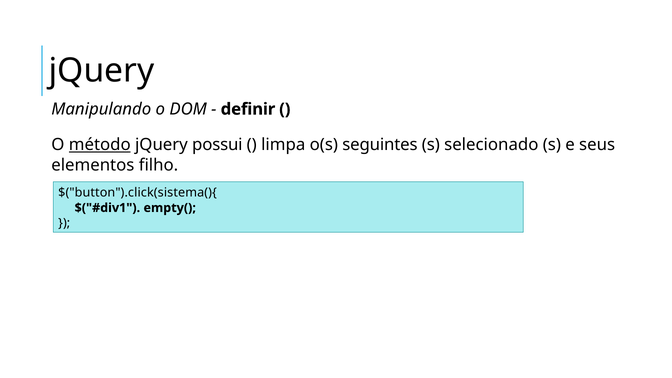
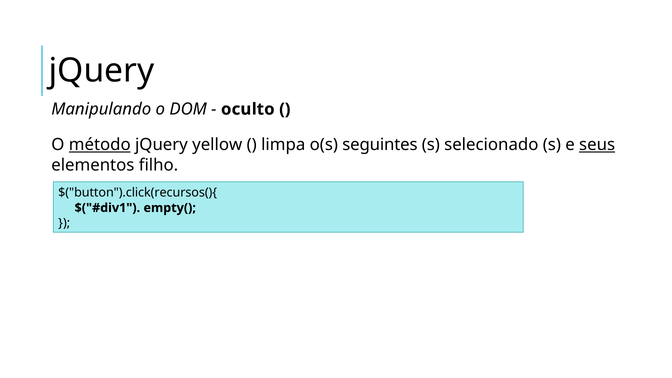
definir: definir -> oculto (248, 109)
possui: possui -> yellow (217, 145)
seus underline: none -> present (597, 145)
$("button").click(sistema(){: $("button").click(sistema(){ -> $("button").click(recursos(){ (138, 193)
